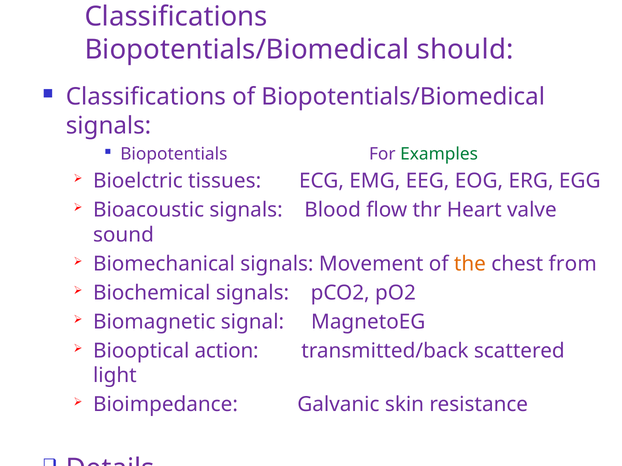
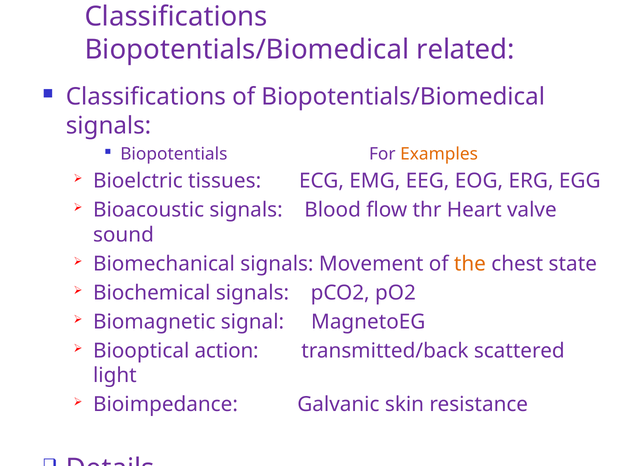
should: should -> related (465, 50)
Examples colour: green -> orange (439, 154)
from: from -> state (573, 264)
